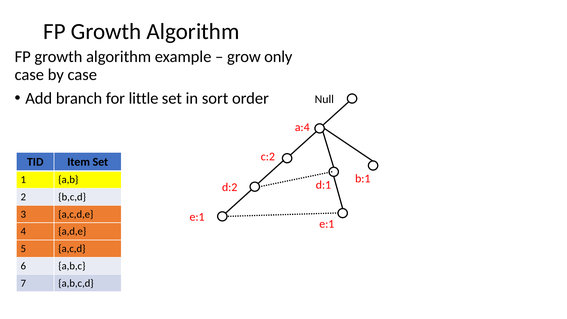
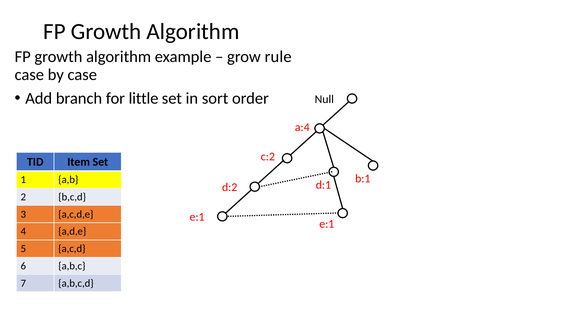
only: only -> rule (278, 57)
